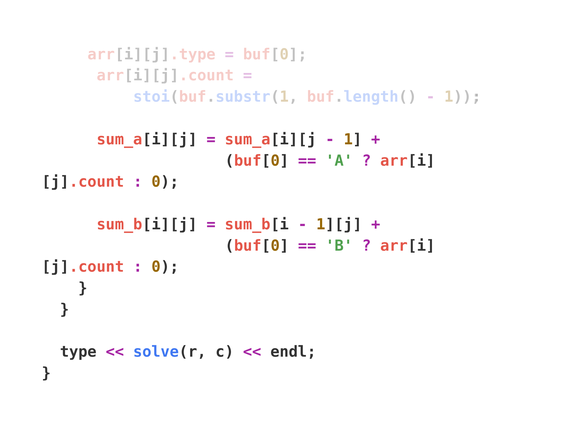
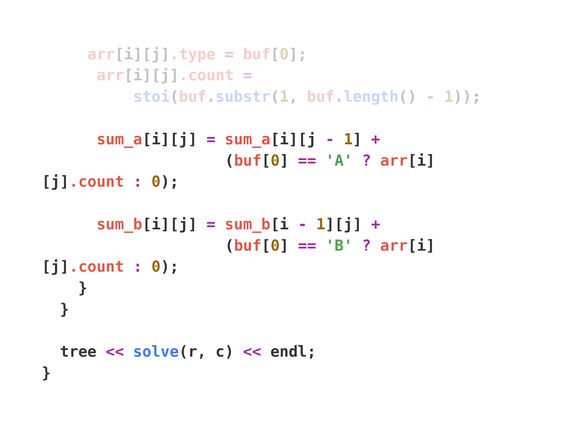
type: type -> tree (78, 352)
